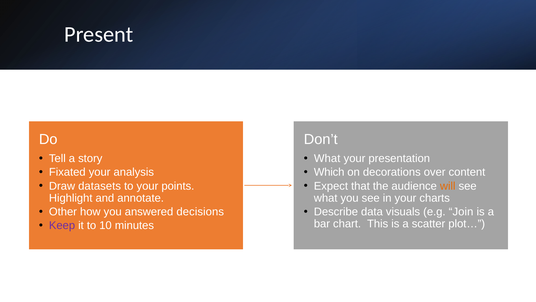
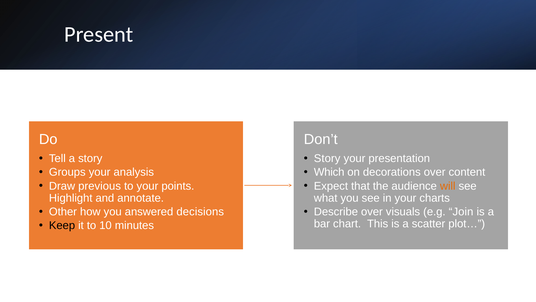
What: What -> Story (327, 158)
Fixated: Fixated -> Groups (67, 172)
datasets: datasets -> previous (100, 186)
Describe data: data -> over (372, 211)
Keep colour: purple -> black (62, 225)
